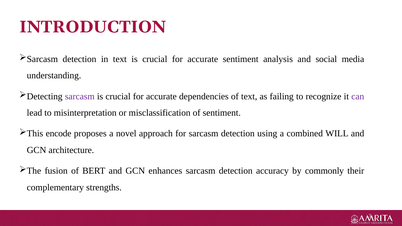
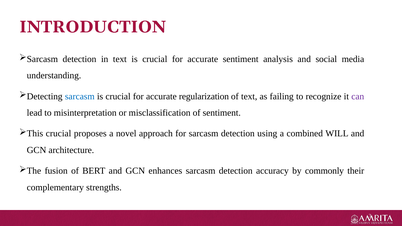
sarcasm colour: purple -> blue (80, 96)
dependencies: dependencies -> regularization (204, 96)
encode: encode -> crucial (59, 134)
